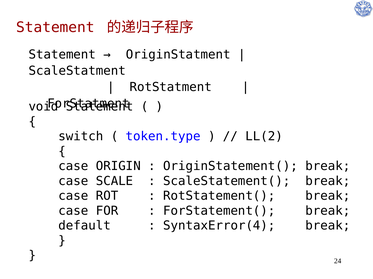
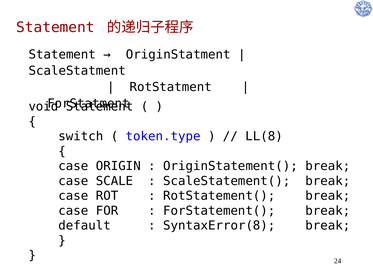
LL(2: LL(2 -> LL(8 (264, 137)
SyntaxError(4: SyntaxError(4 -> SyntaxError(8 (219, 226)
